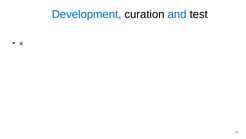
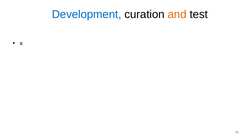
and colour: blue -> orange (177, 14)
